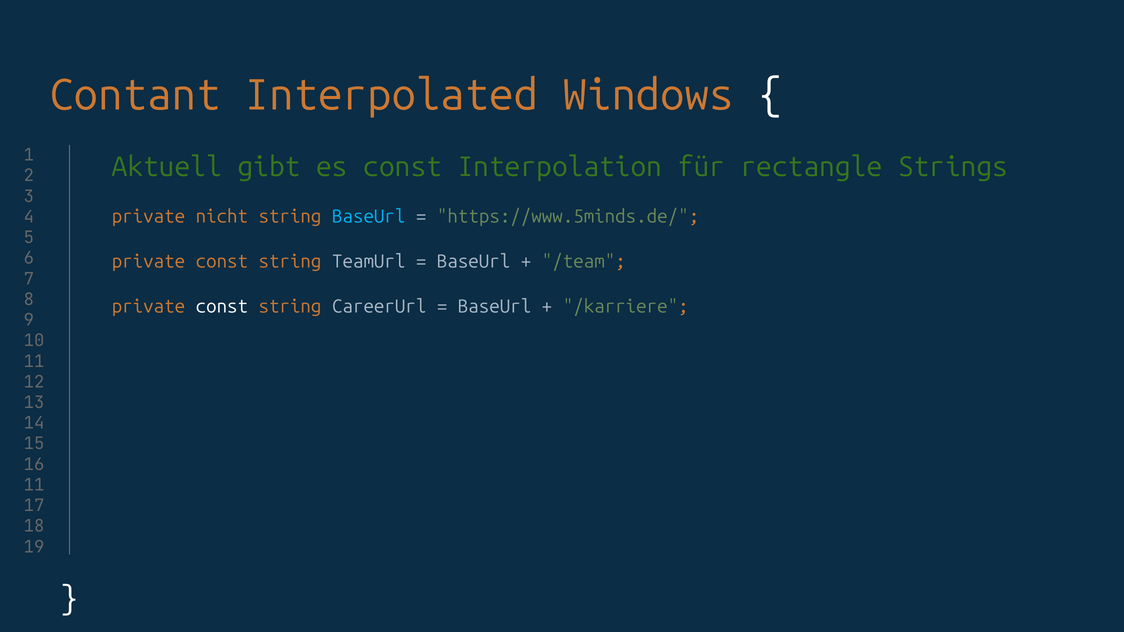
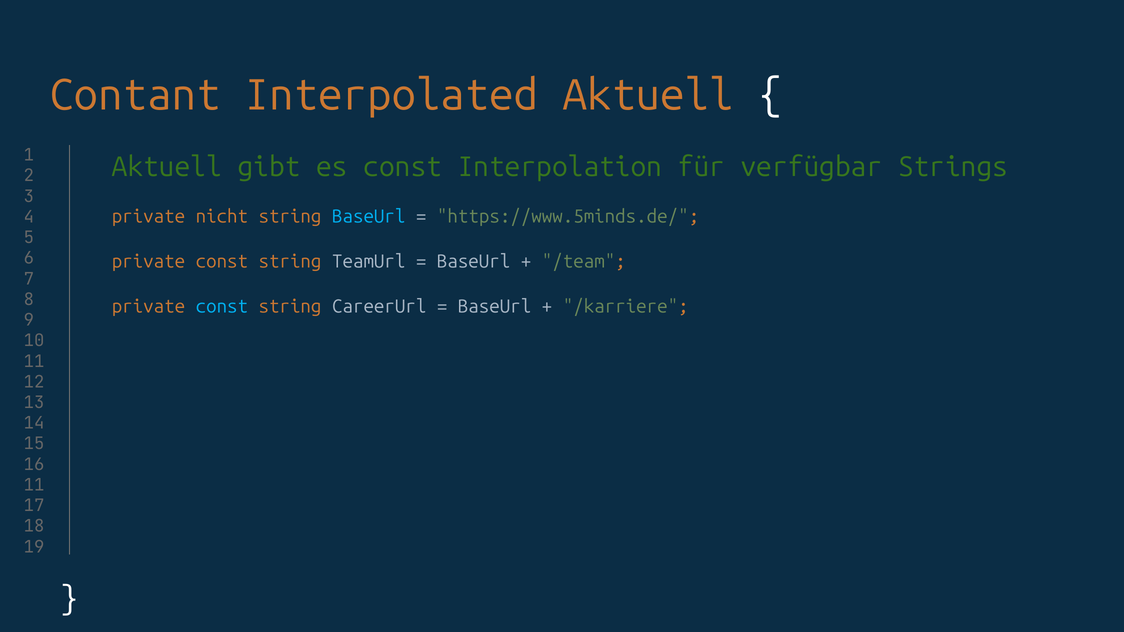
Interpolated Windows: Windows -> Aktuell (648, 95)
rectangle: rectangle -> verfügbar (812, 167)
const colour: white -> light blue (222, 307)
